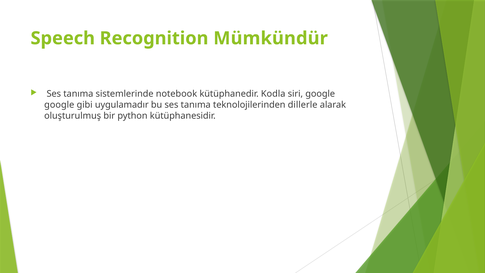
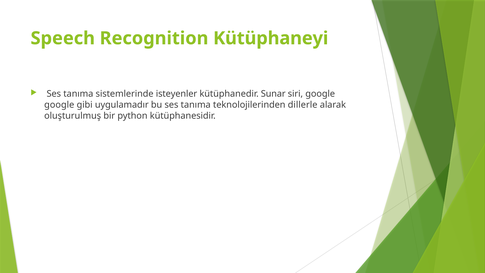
Mümkündür: Mümkündür -> Kütüphaneyi (271, 38)
notebook: notebook -> isteyenler (177, 94)
Kodla: Kodla -> Sunar (273, 94)
